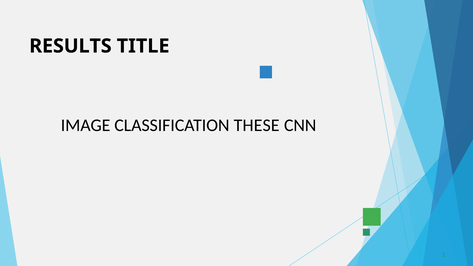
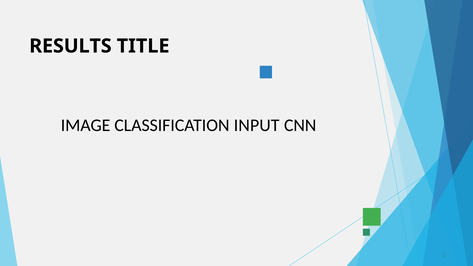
THESE: THESE -> INPUT (257, 125)
